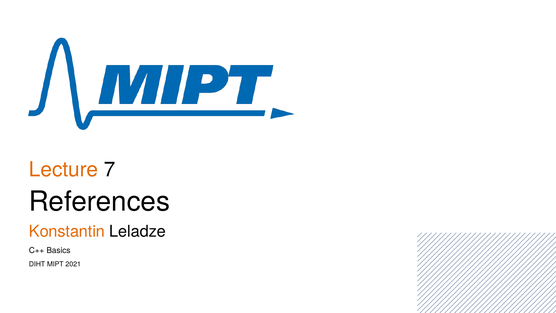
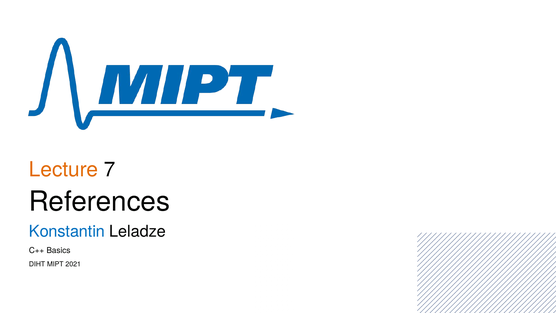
Konstantin colour: orange -> blue (67, 231)
